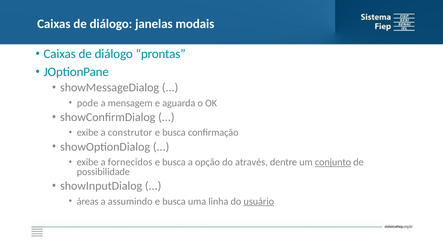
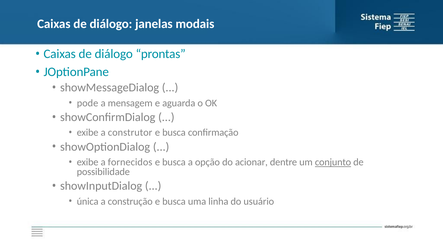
através: através -> acionar (251, 162)
áreas: áreas -> única (88, 202)
assumindo: assumindo -> construção (130, 202)
usuário underline: present -> none (259, 202)
